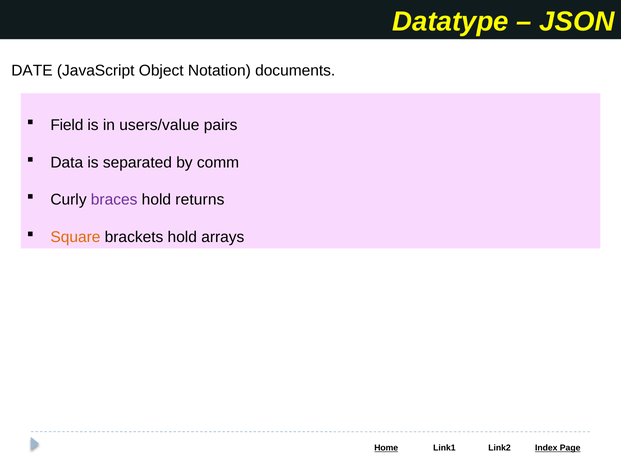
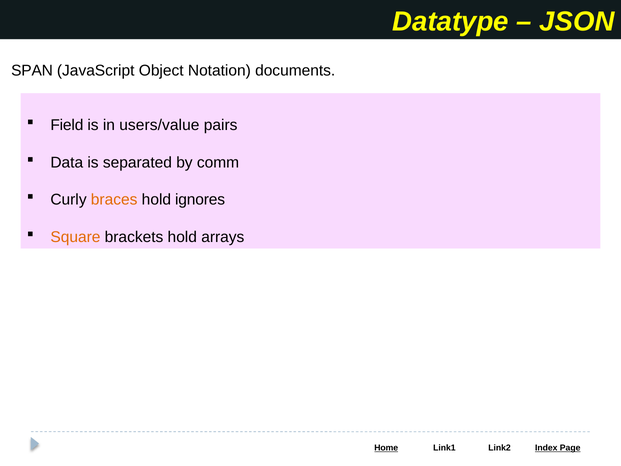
DATE: DATE -> SPAN (32, 70)
braces colour: purple -> orange (114, 200)
returns: returns -> ignores (200, 200)
